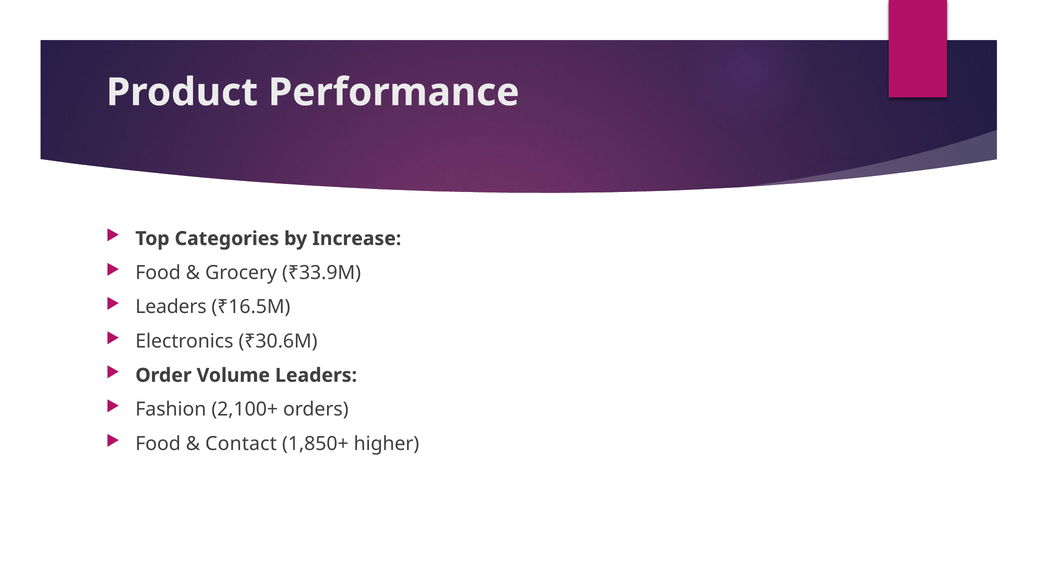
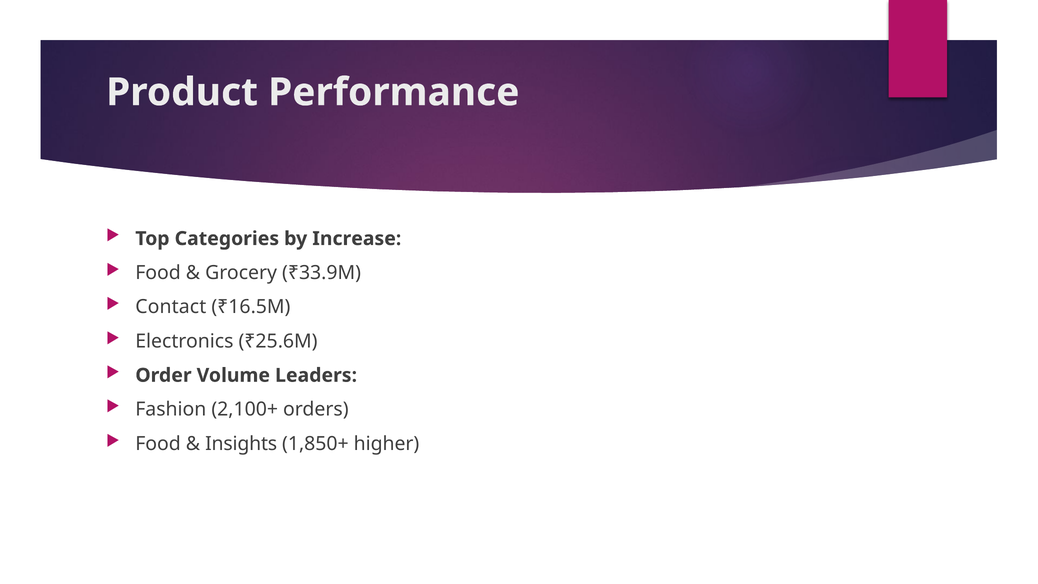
Leaders: Leaders -> Contact (171, 307)
₹30.6M: ₹30.6M -> ₹25.6M (278, 341)
Contact: Contact -> Insights (241, 444)
